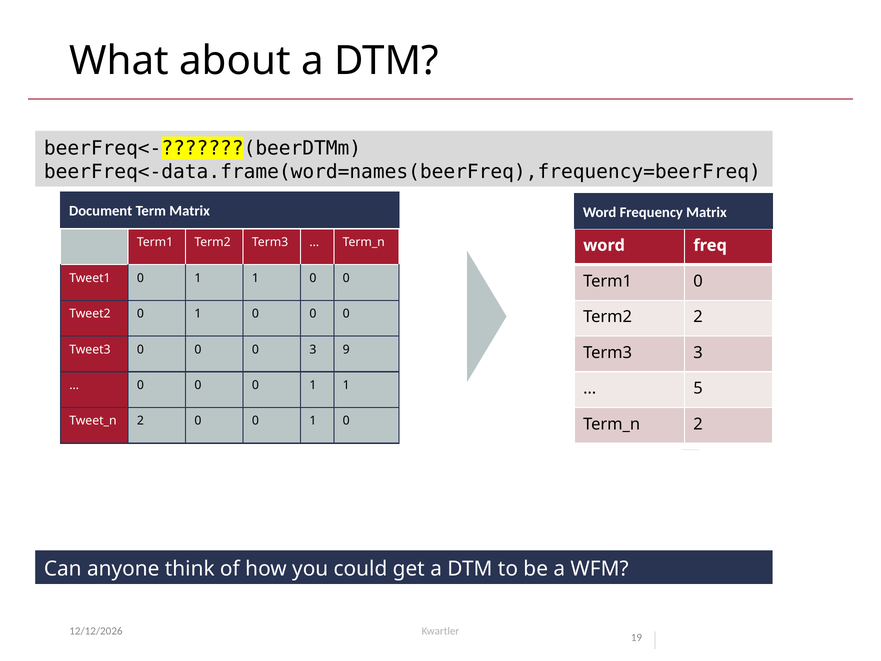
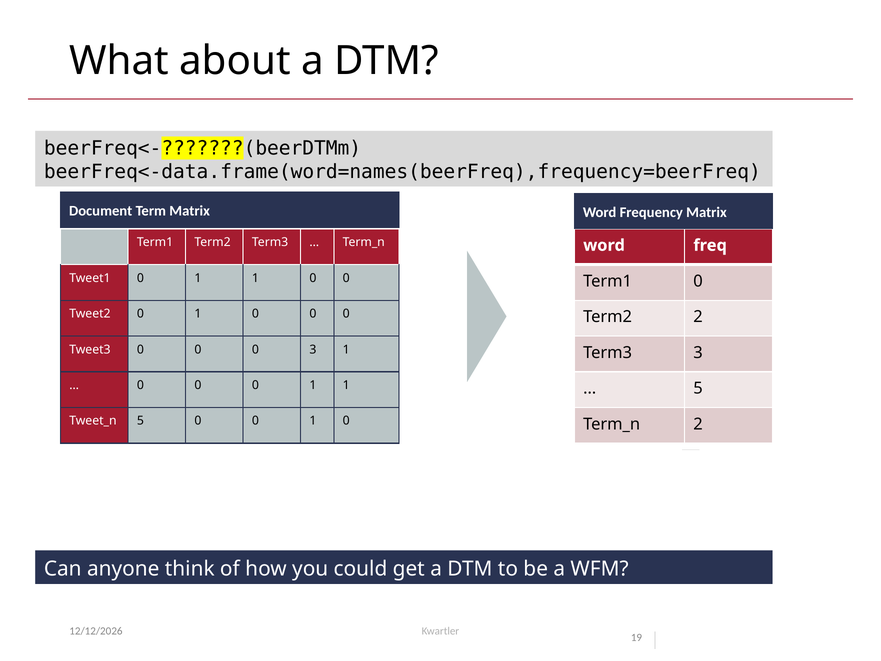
3 9: 9 -> 1 (346, 349)
2: 2 -> 5 (140, 421)
